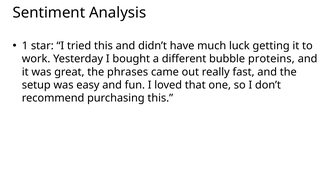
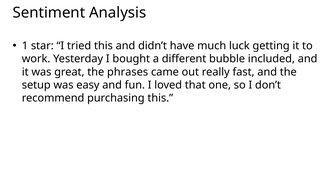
proteins: proteins -> included (271, 59)
